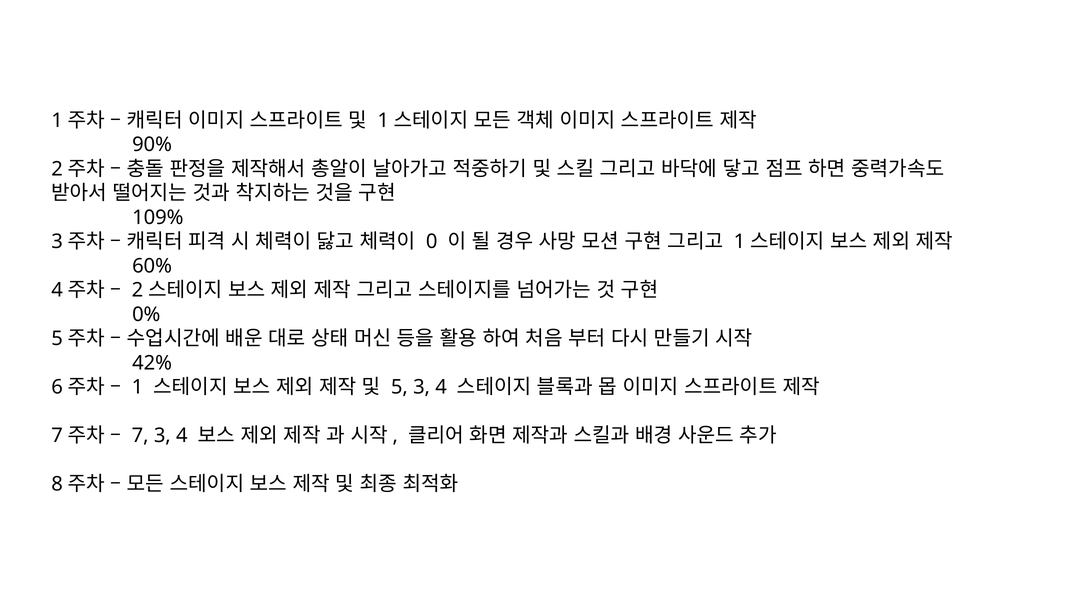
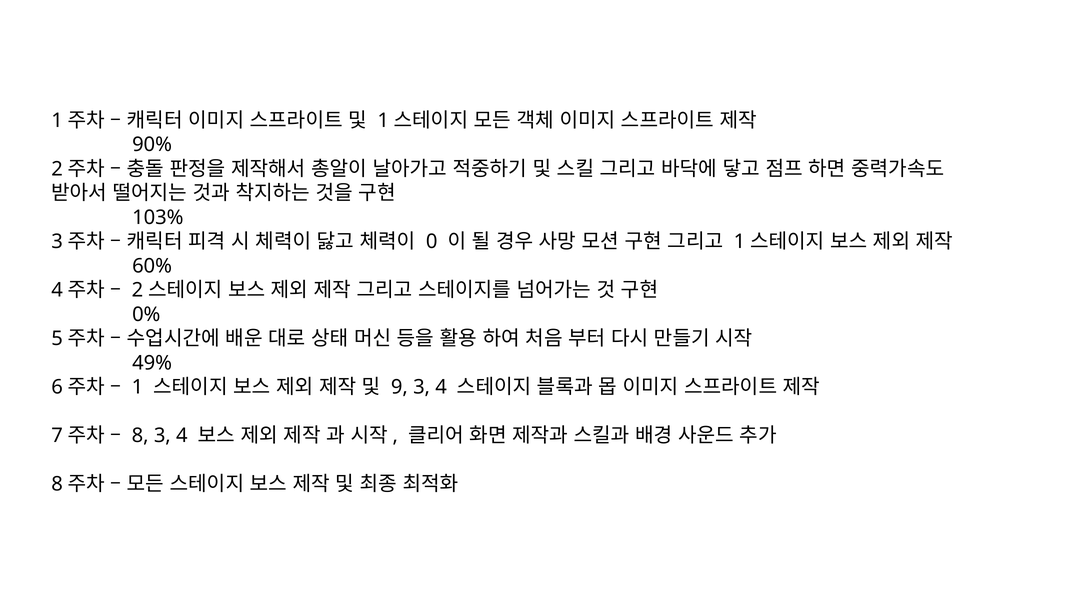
109%: 109% -> 103% (158, 218)
42%: 42% -> 49% (152, 363)
5: 5 -> 9 (399, 387)
7: 7 -> 8 (140, 436)
